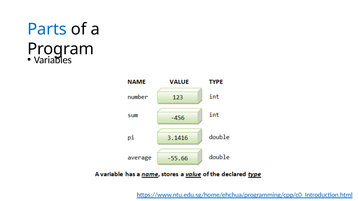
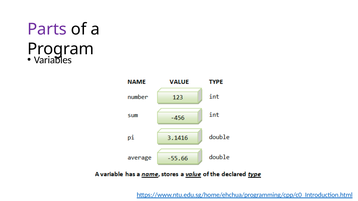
Parts colour: blue -> purple (47, 29)
